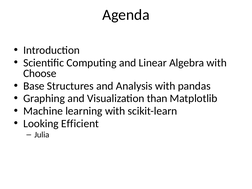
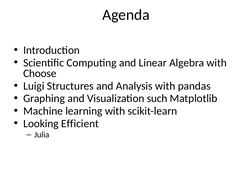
Base: Base -> Luigi (34, 86)
than: than -> such (157, 99)
